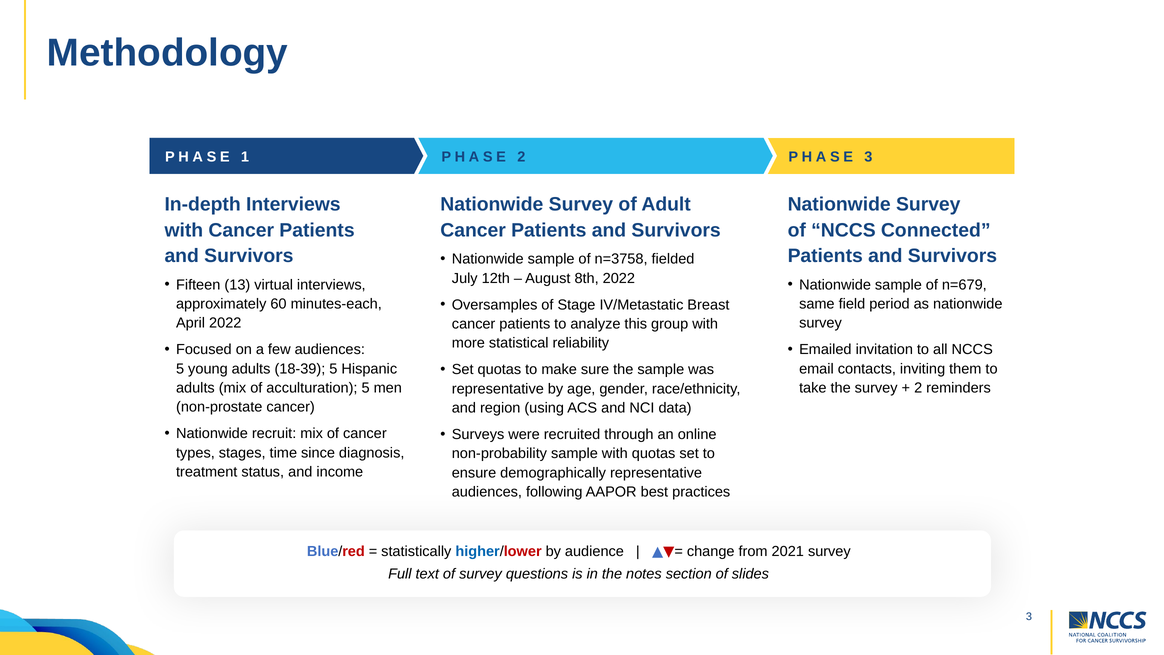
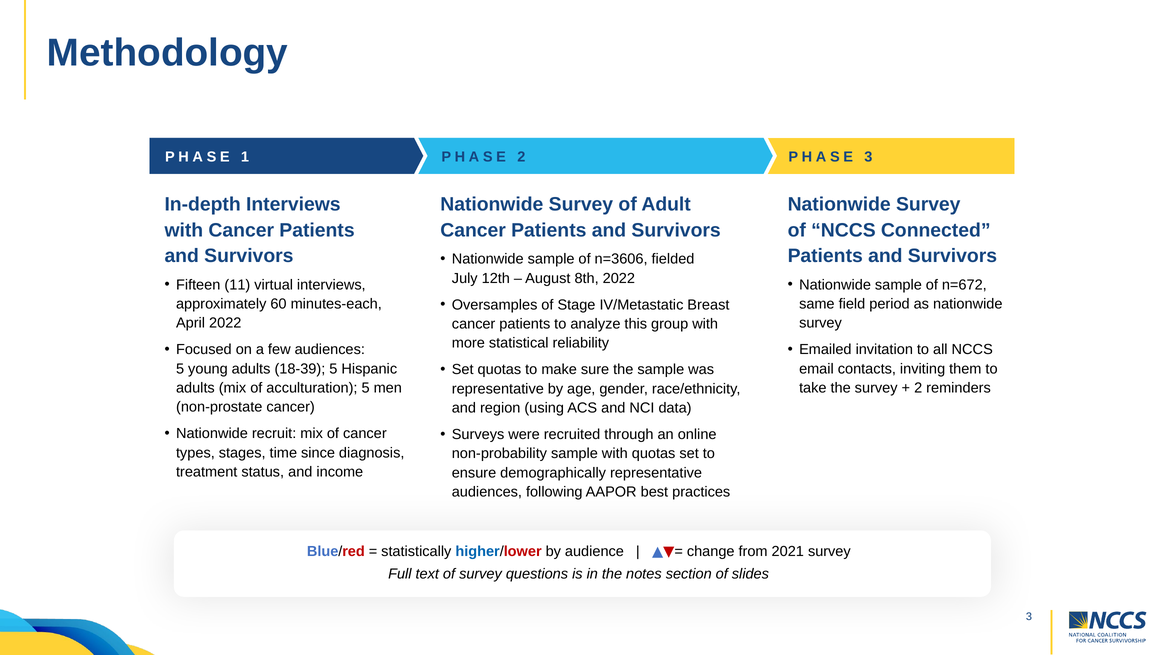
n=3758: n=3758 -> n=3606 (621, 259)
13: 13 -> 11 (237, 285)
n=679: n=679 -> n=672 (964, 285)
